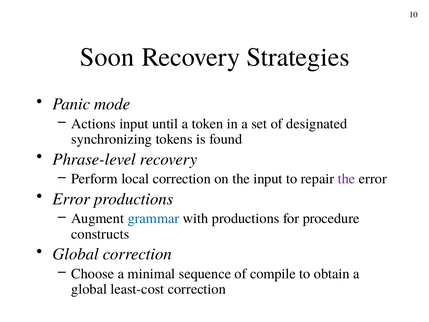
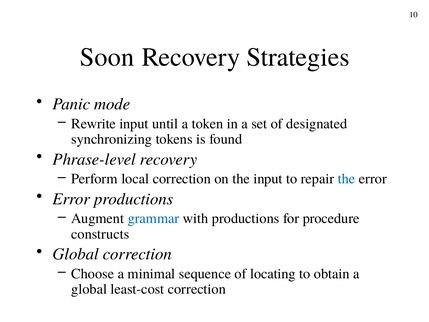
Actions: Actions -> Rewrite (94, 124)
the colour: purple -> blue (346, 179)
compile: compile -> locating (273, 273)
